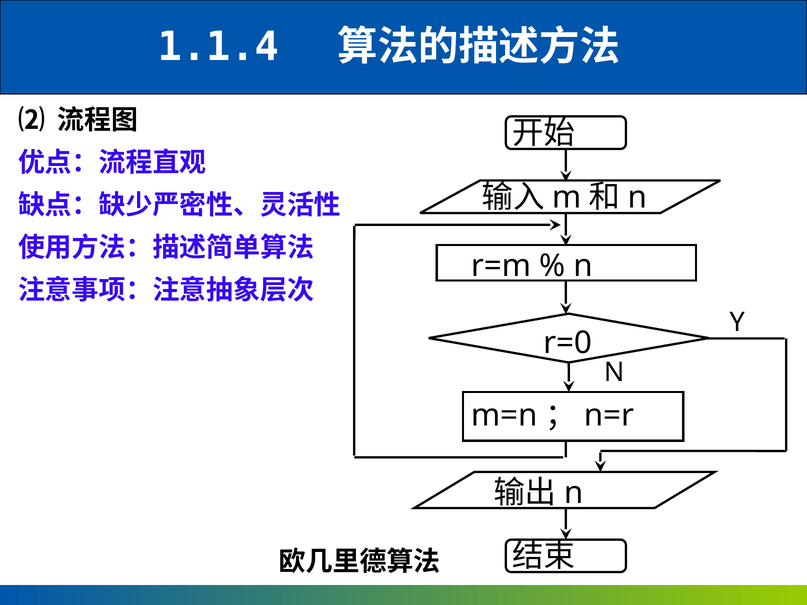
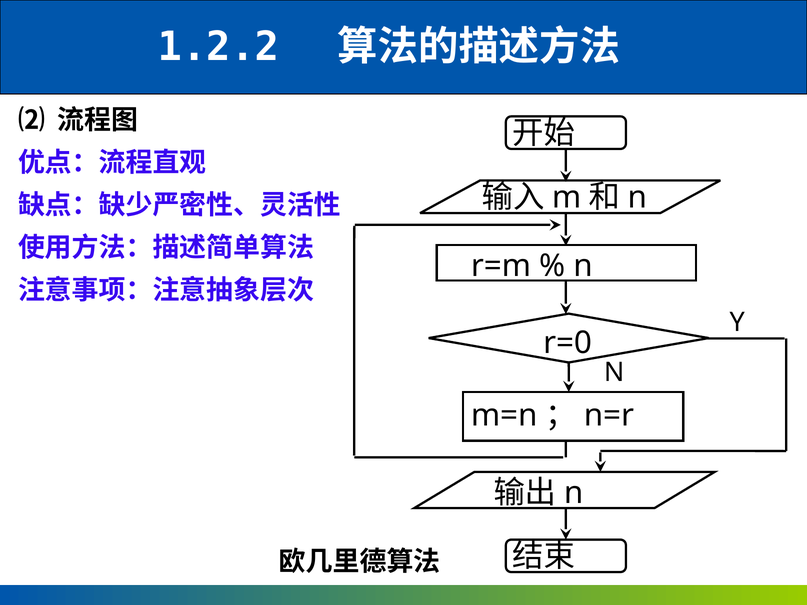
1.1.4: 1.1.4 -> 1.2.2 (218, 47)
